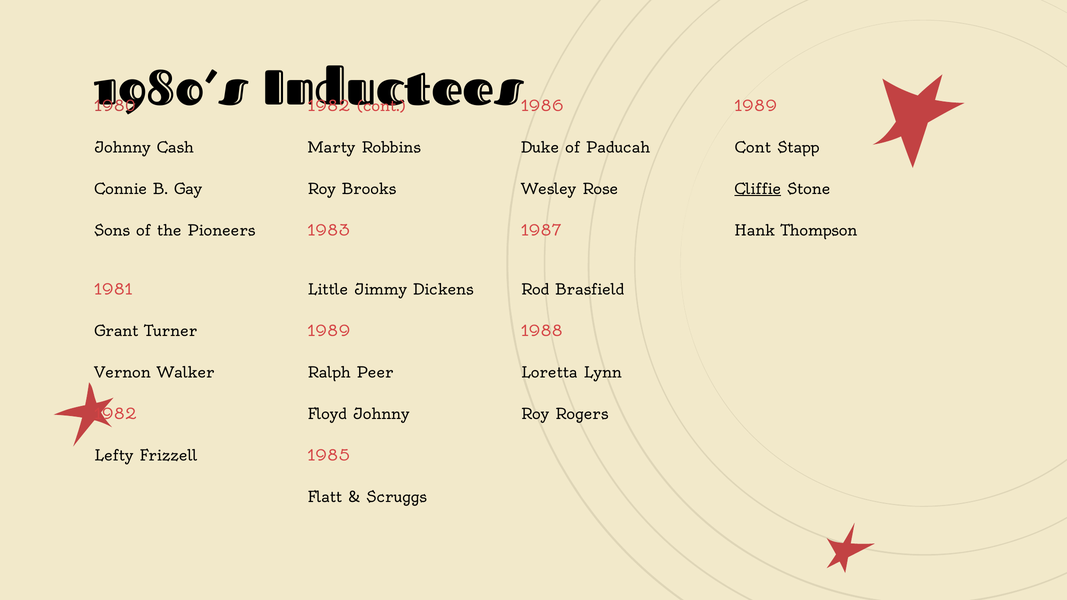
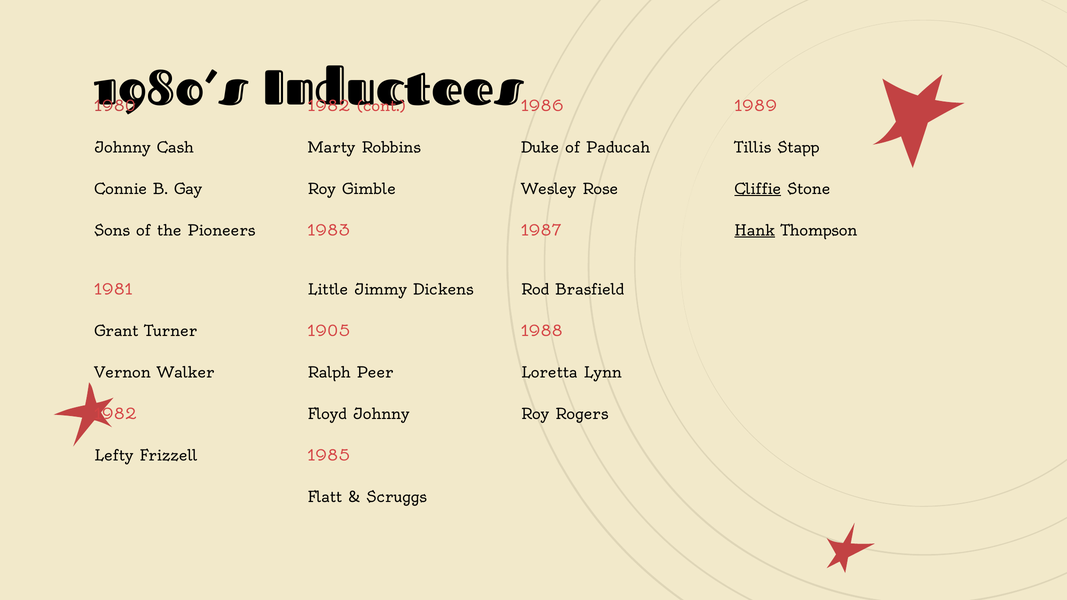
Paducah Cont: Cont -> Tillis (753, 148)
Brooks: Brooks -> Gimble (369, 189)
Hank underline: none -> present (755, 231)
Turner 1989: 1989 -> 1905 (329, 332)
